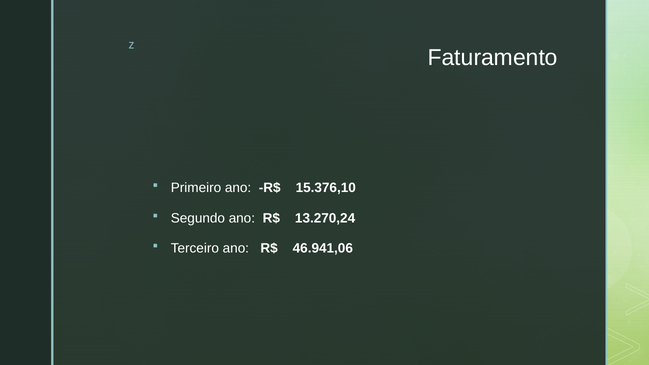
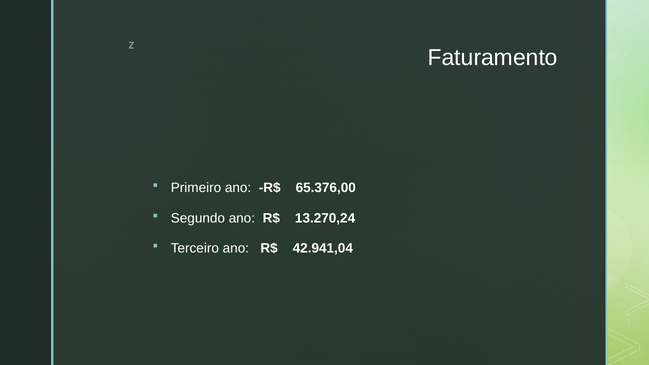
15.376,10: 15.376,10 -> 65.376,00 (326, 188)
46.941,06: 46.941,06 -> 42.941,04 (323, 248)
